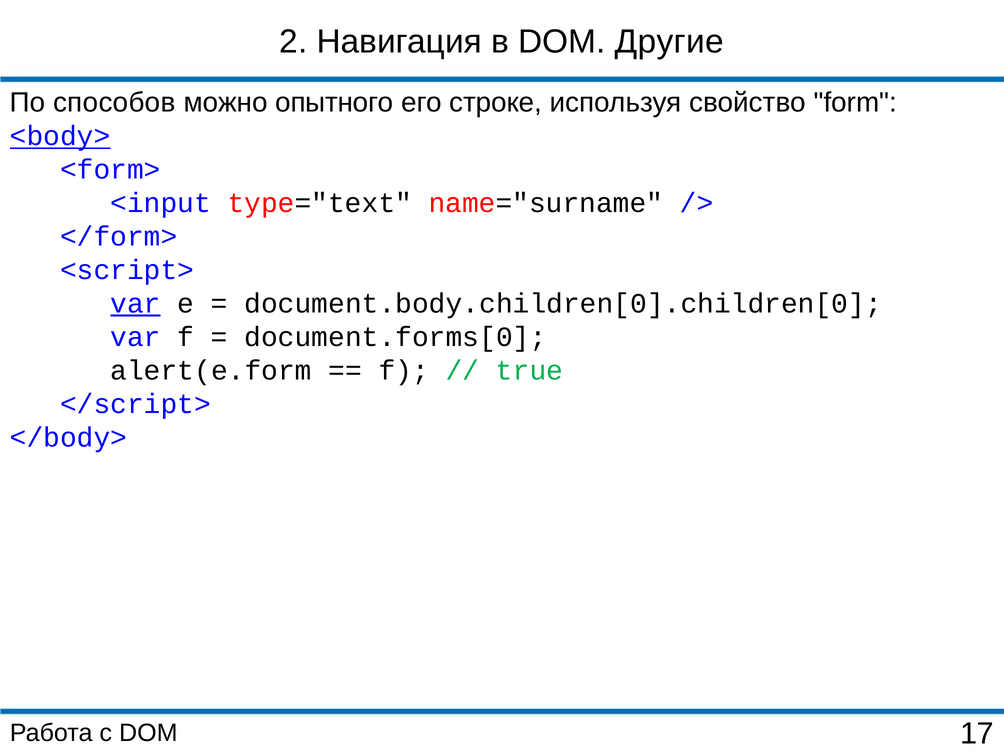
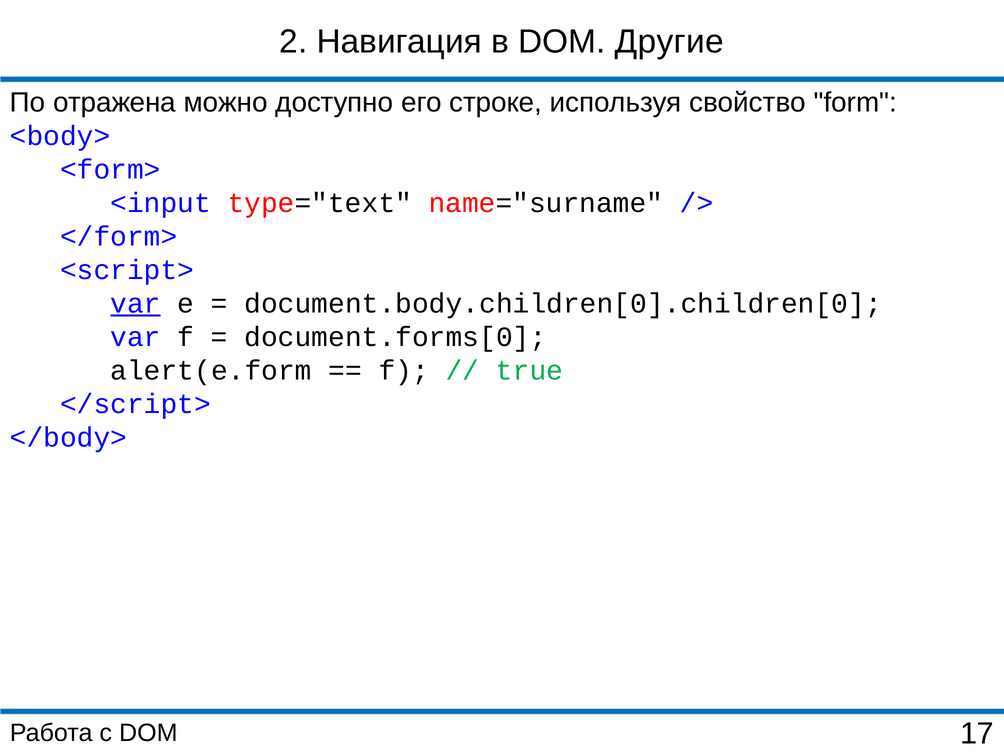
способов: способов -> отражена (115, 103)
опытного: опытного -> доступно (334, 103)
<body> underline: present -> none (60, 136)
